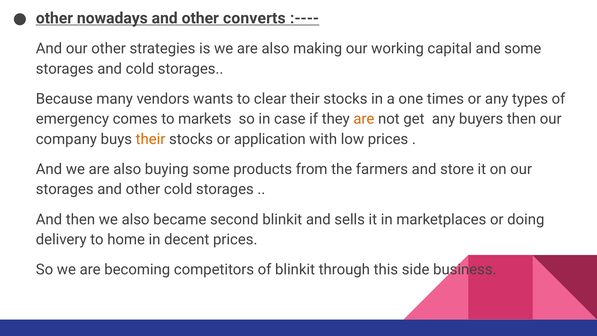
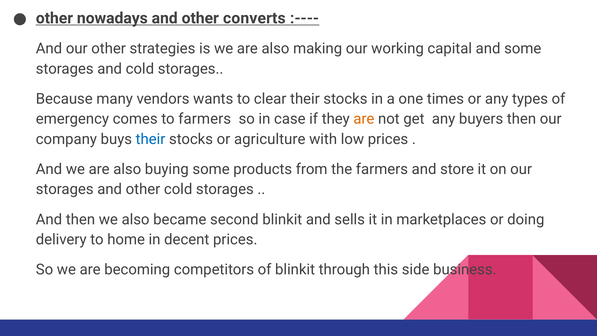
to markets: markets -> farmers (205, 119)
their colour: orange -> blue (150, 139)
application: application -> agriculture (270, 139)
